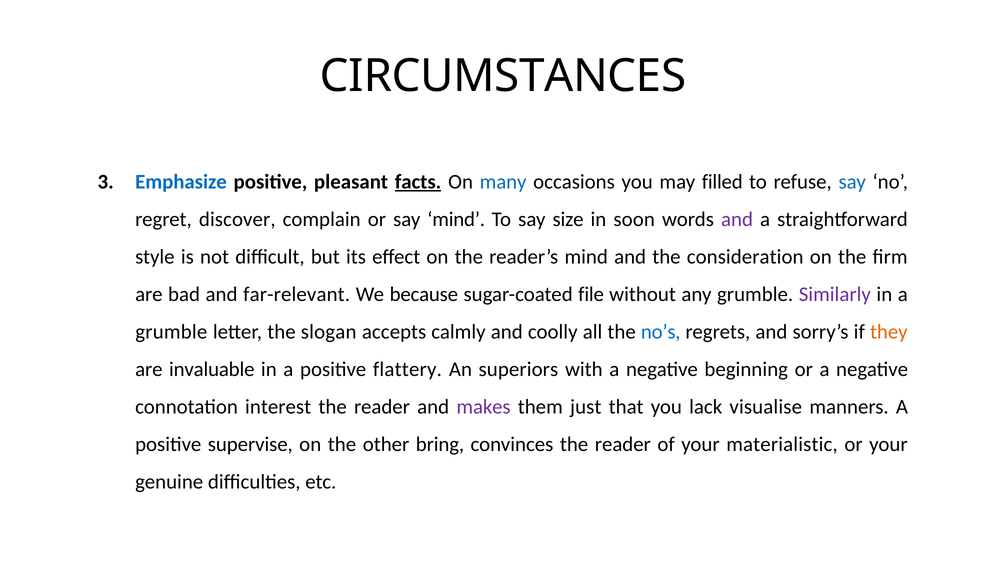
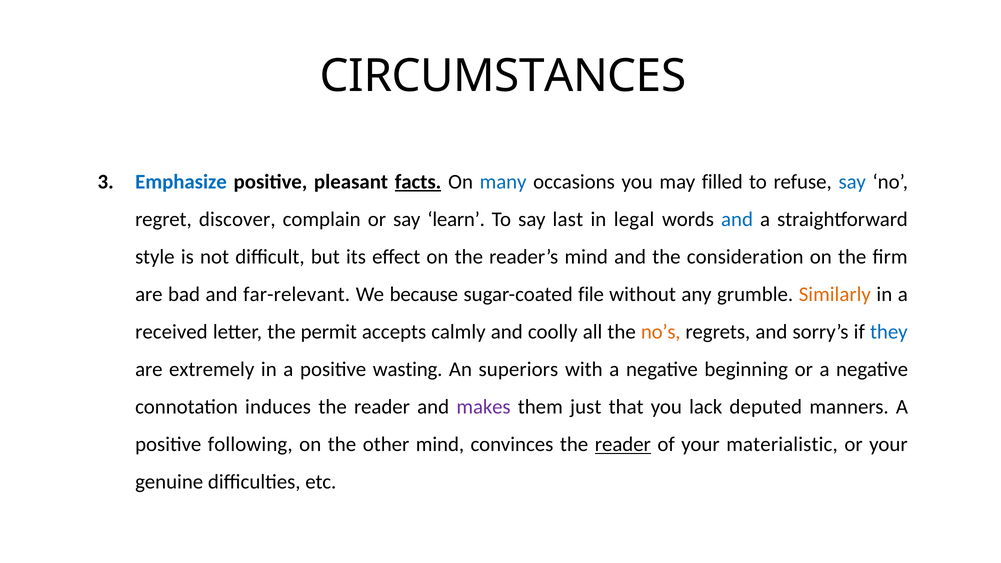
say mind: mind -> learn (456, 219)
size: size -> last (568, 219)
soon: soon -> legal (634, 219)
and colour: purple -> blue (737, 219)
Similarly colour: purple -> orange (835, 294)
grumble: grumble -> received (171, 332)
slogan: slogan -> permit (329, 332)
no’s colour: blue -> orange (661, 332)
they colour: orange -> blue (889, 332)
invaluable: invaluable -> extremely (212, 369)
flattery: flattery -> wasting (408, 369)
interest: interest -> induces (278, 407)
visualise: visualise -> deputed (766, 407)
supervise: supervise -> following (250, 445)
other bring: bring -> mind (440, 445)
reader underline: none -> present (623, 445)
